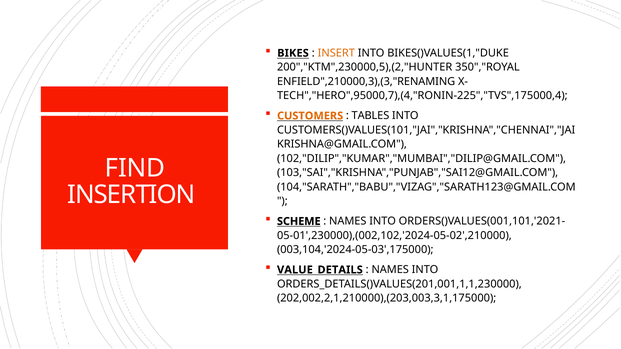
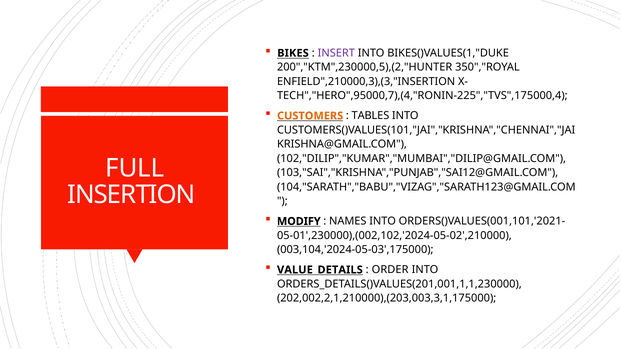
INSERT colour: orange -> purple (336, 53)
ENFIELD",210000,3),(3,"RENAMING: ENFIELD",210000,3),(3,"RENAMING -> ENFIELD",210000,3),(3,"INSERTION (366, 82)
FIND: FIND -> FULL (135, 168)
SCHEME: SCHEME -> MODIFY (299, 222)
NAMES: NAMES -> ORDER (390, 270)
